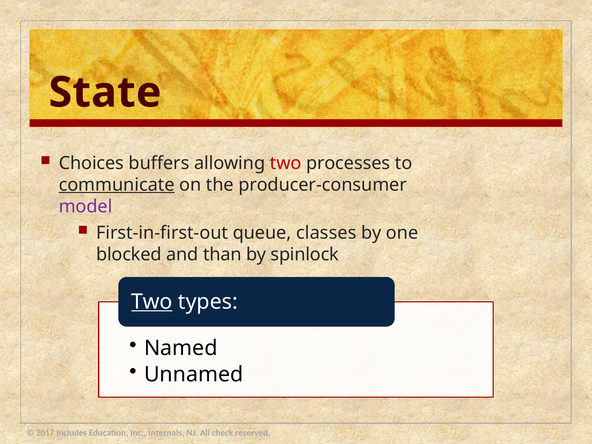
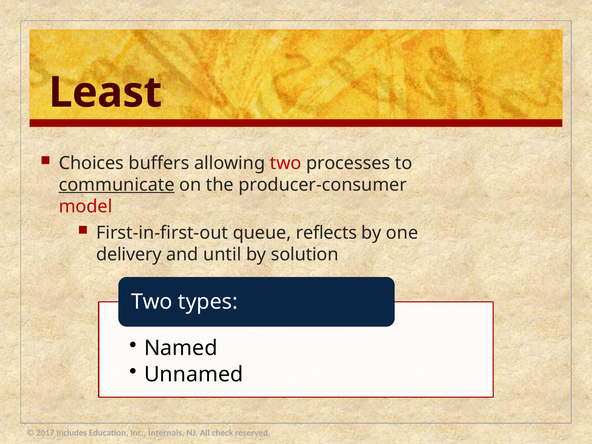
State: State -> Least (105, 93)
model colour: purple -> red (86, 206)
classes: classes -> reflects (326, 233)
blocked: blocked -> delivery (129, 255)
than: than -> until (222, 255)
spinlock: spinlock -> solution (305, 255)
Two underline: present -> none (152, 302)
